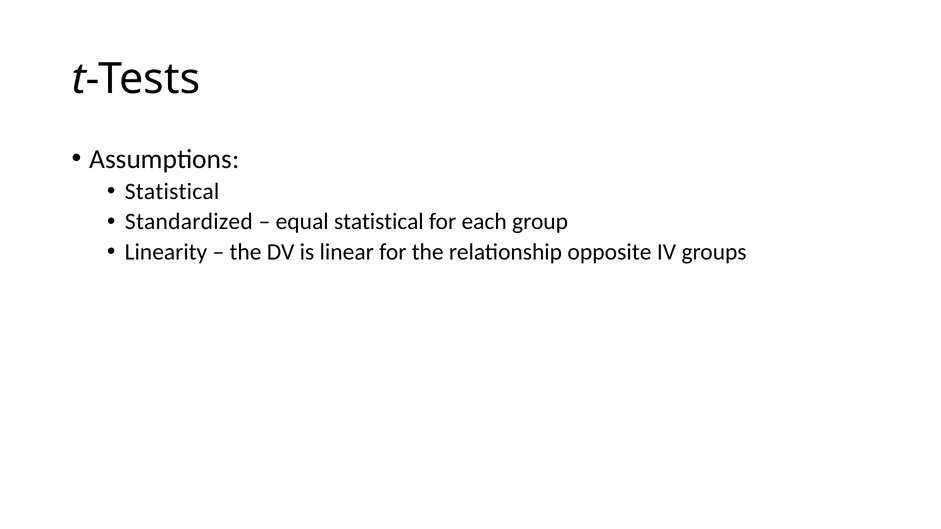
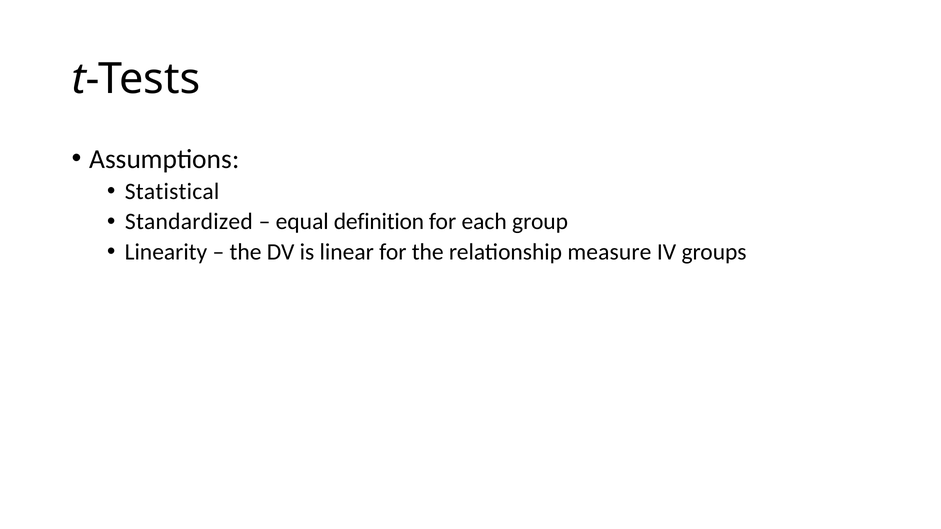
equal statistical: statistical -> definition (379, 222)
opposite: opposite -> measure (609, 252)
